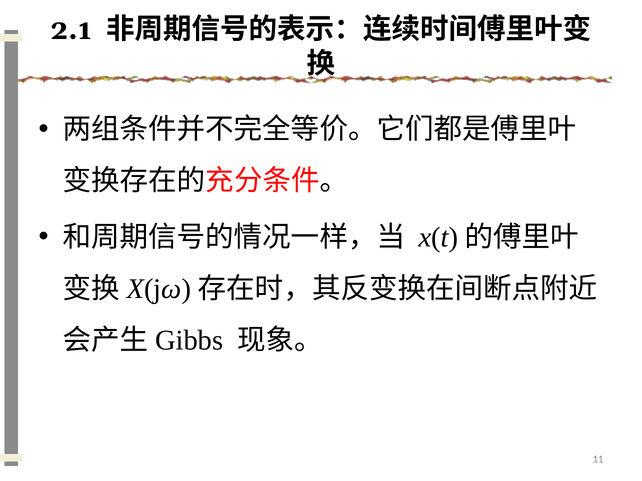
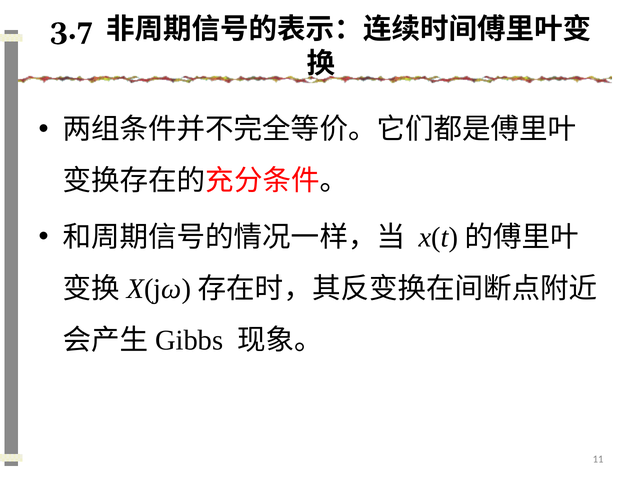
2.1: 2.1 -> 3.7 (71, 30)
